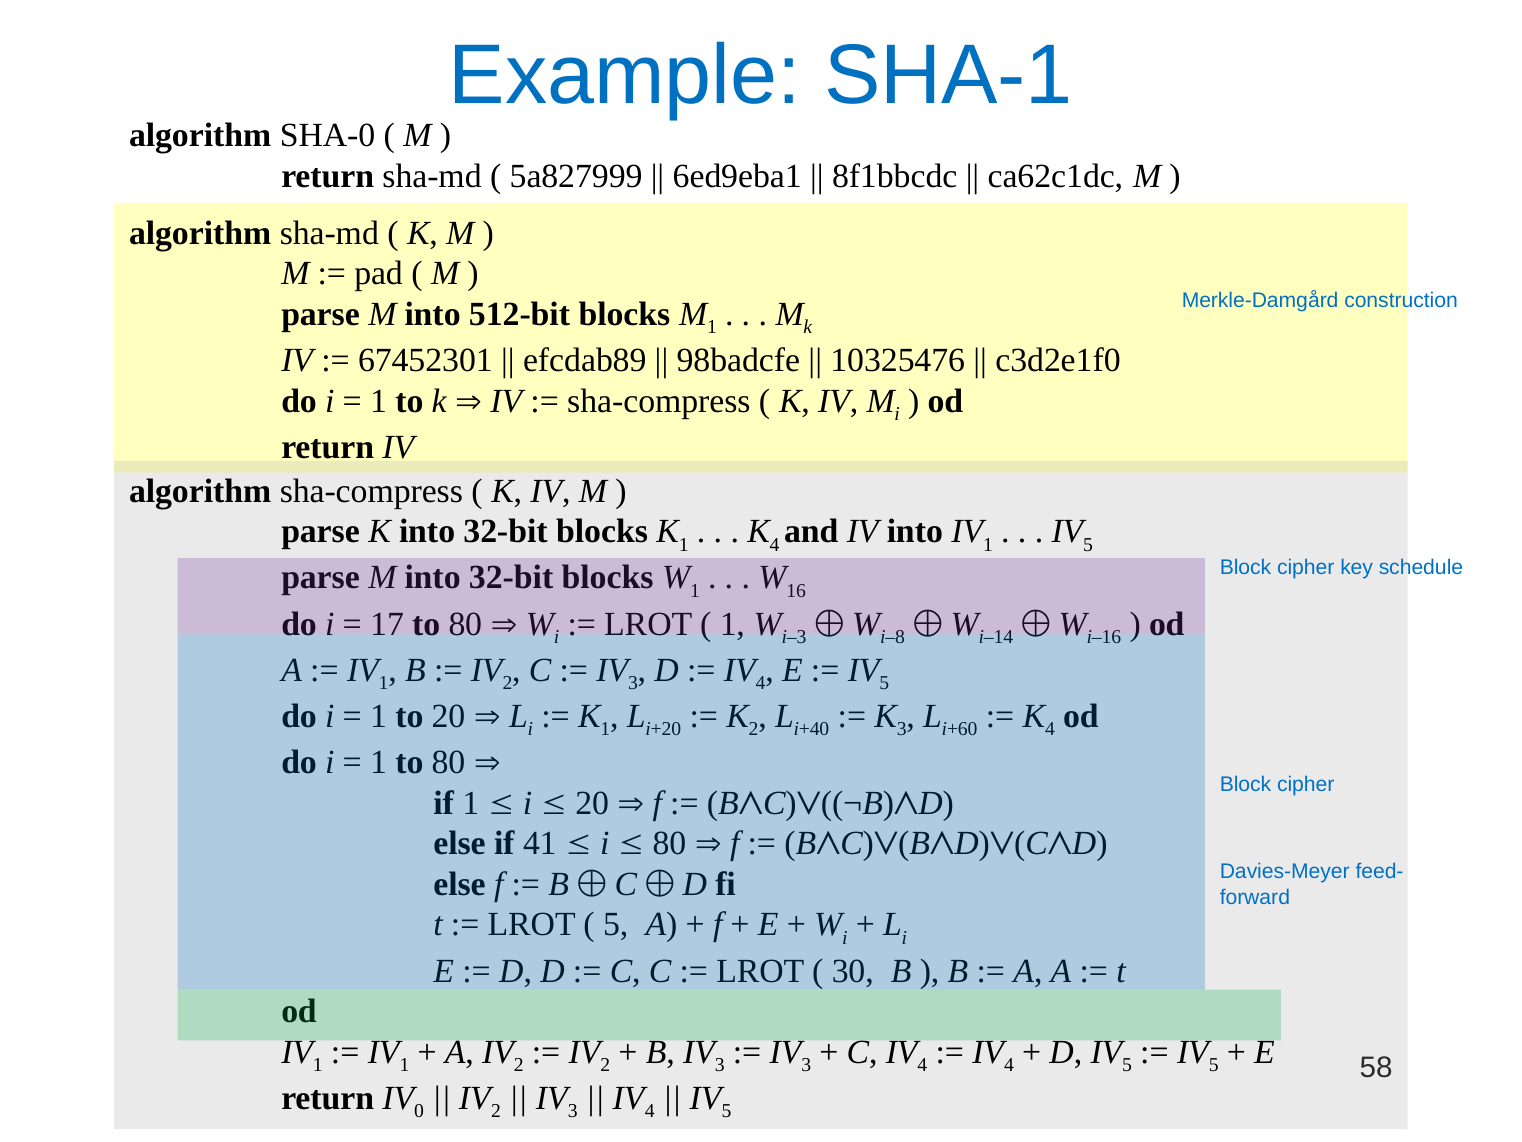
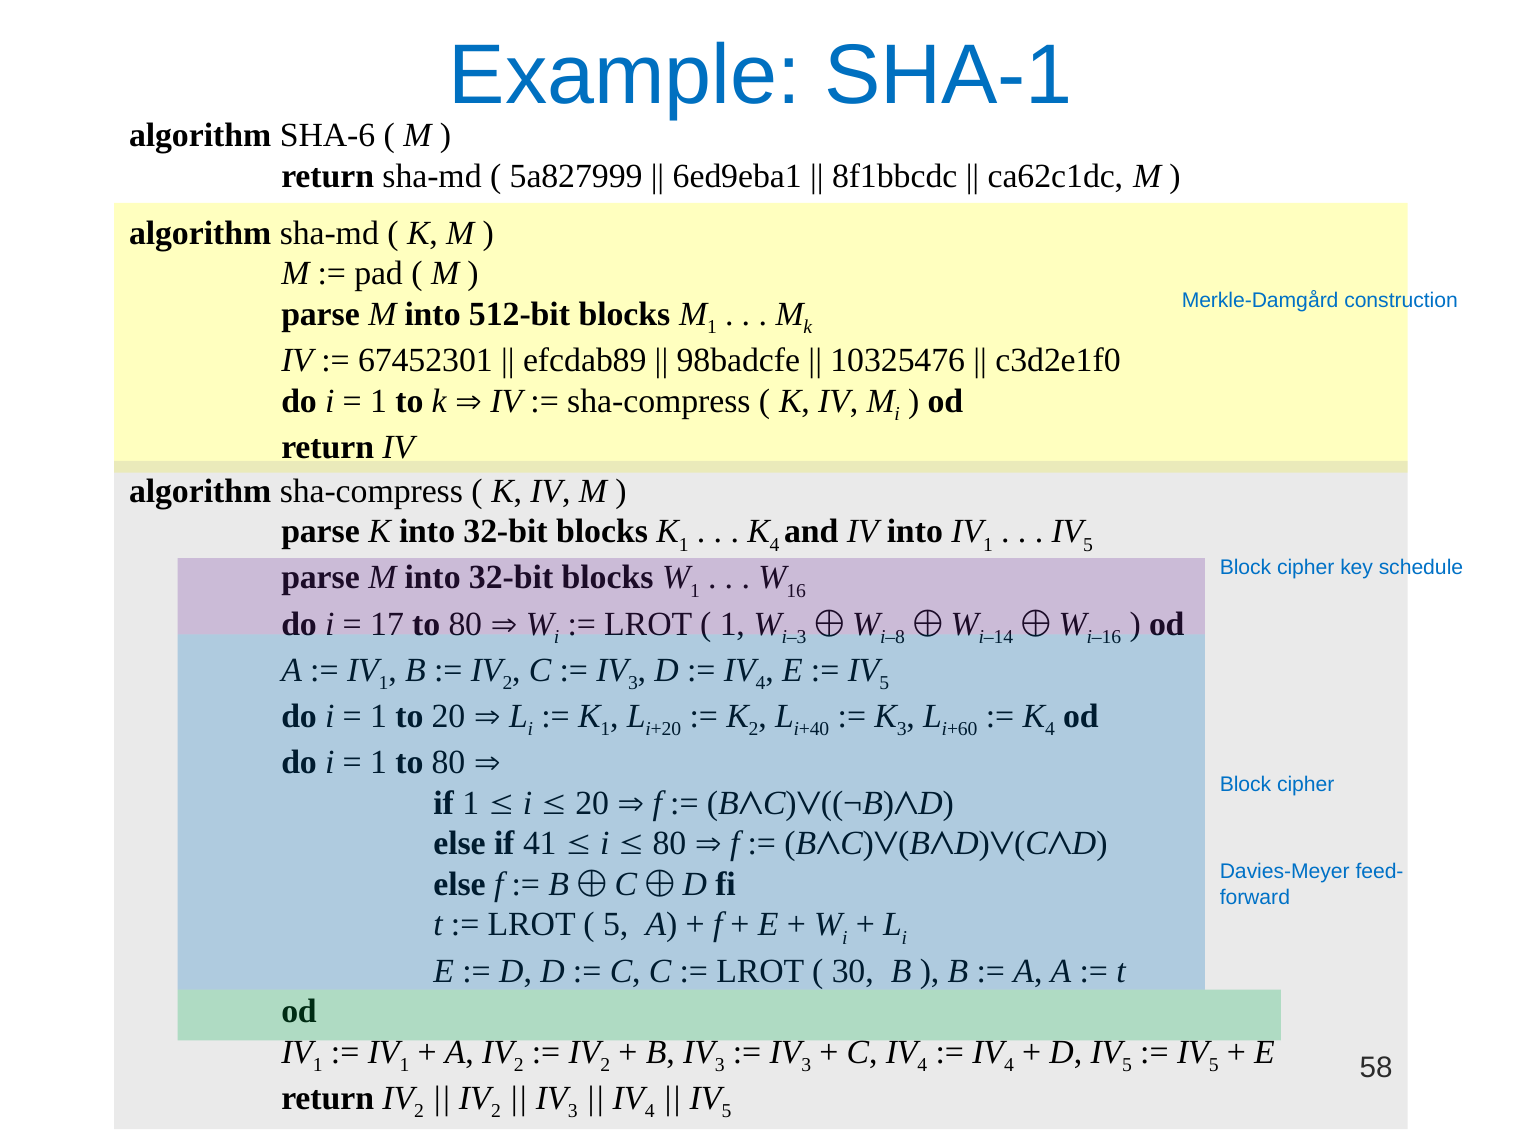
SHA-0: SHA-0 -> SHA-6 (328, 136)
return IV 0: 0 -> 2 (419, 1111)
